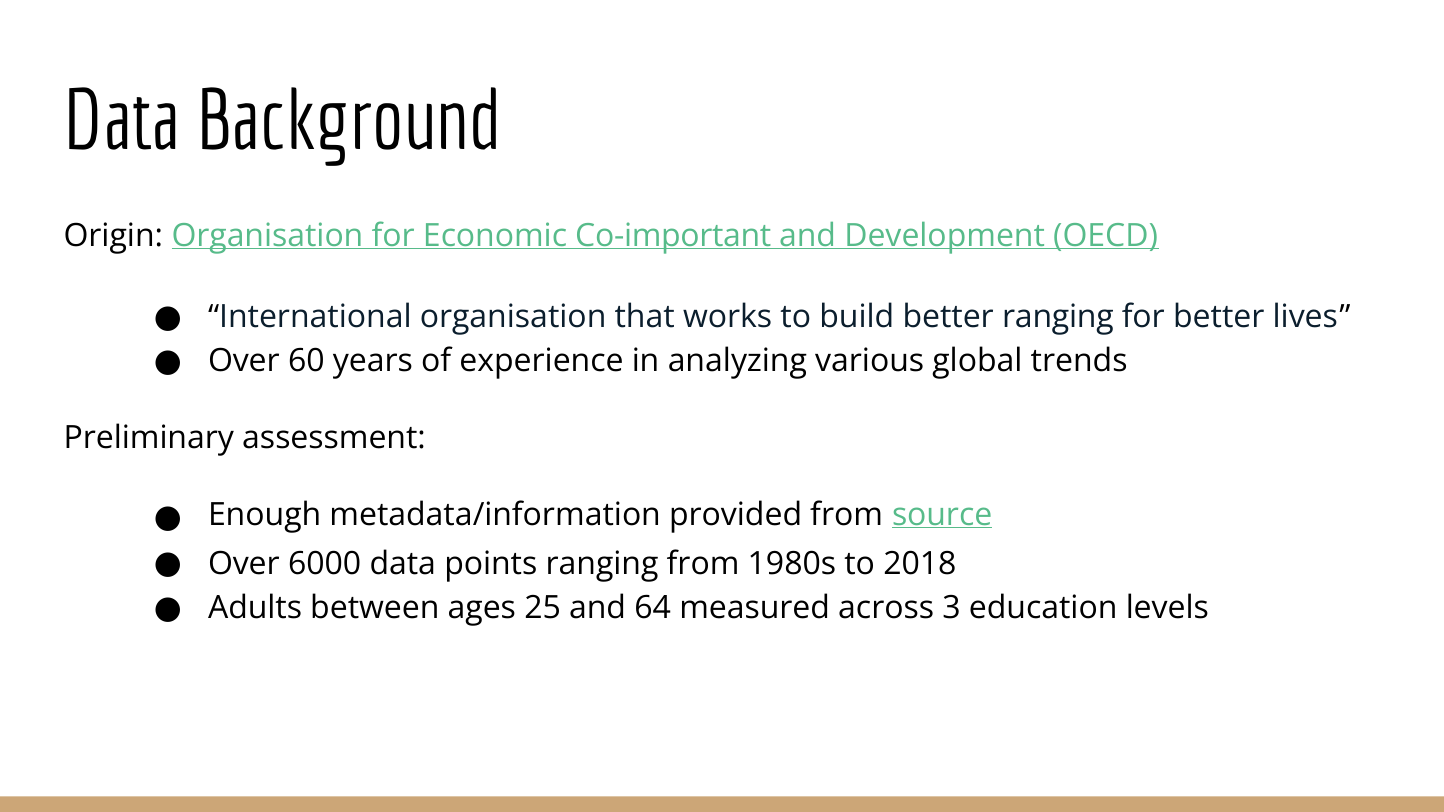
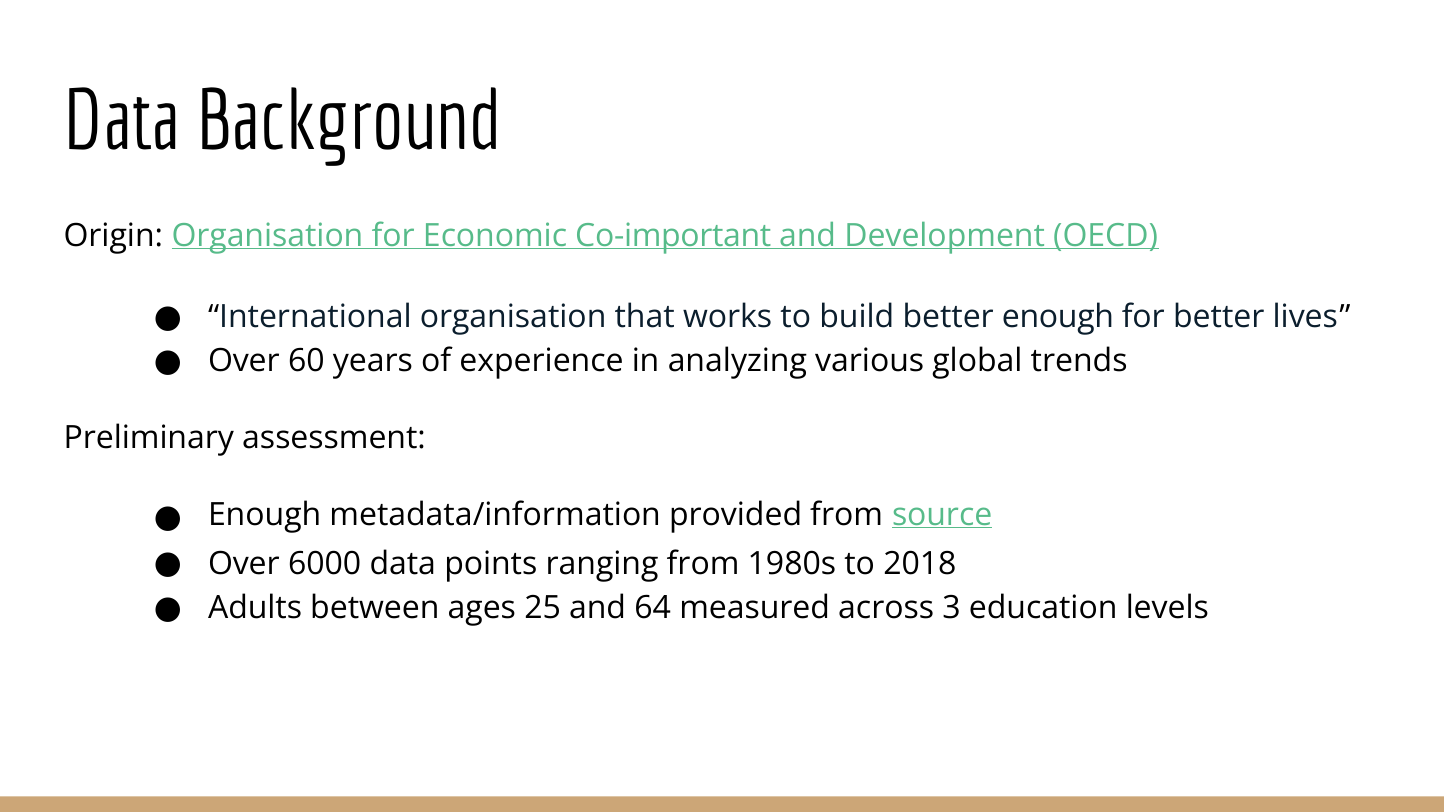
better ranging: ranging -> enough (1058, 317)
